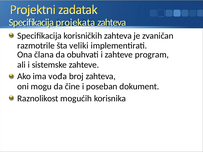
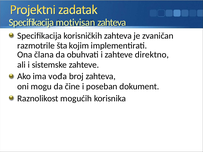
projekata: projekata -> motivisan (75, 22)
veliki: veliki -> kojim (79, 46)
program: program -> direktno (152, 55)
